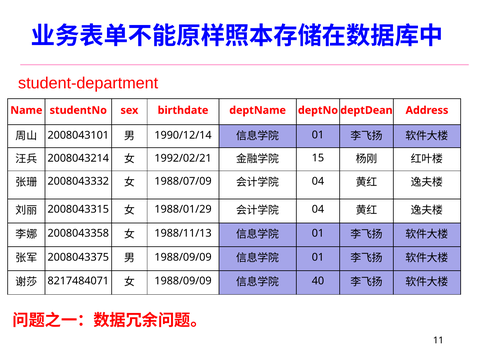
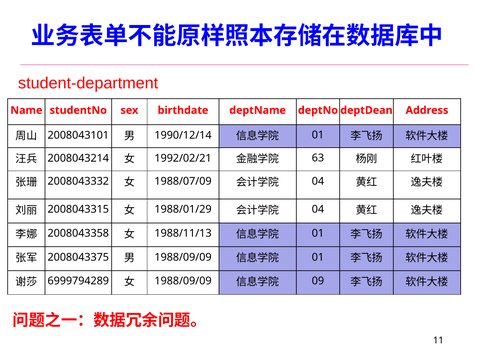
15: 15 -> 63 (318, 158)
8217484071: 8217484071 -> 6999794289 (78, 281)
40: 40 -> 09 (318, 281)
